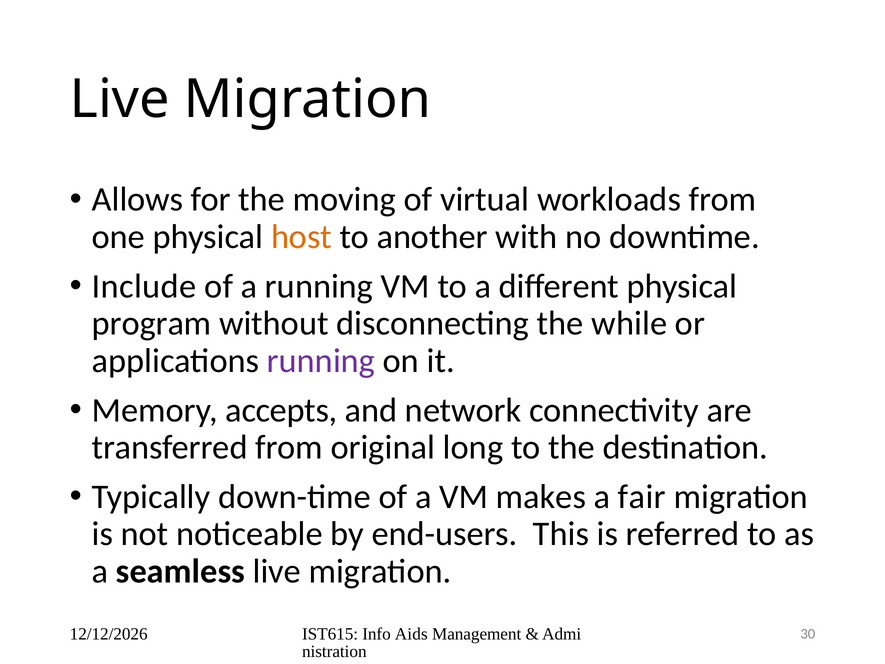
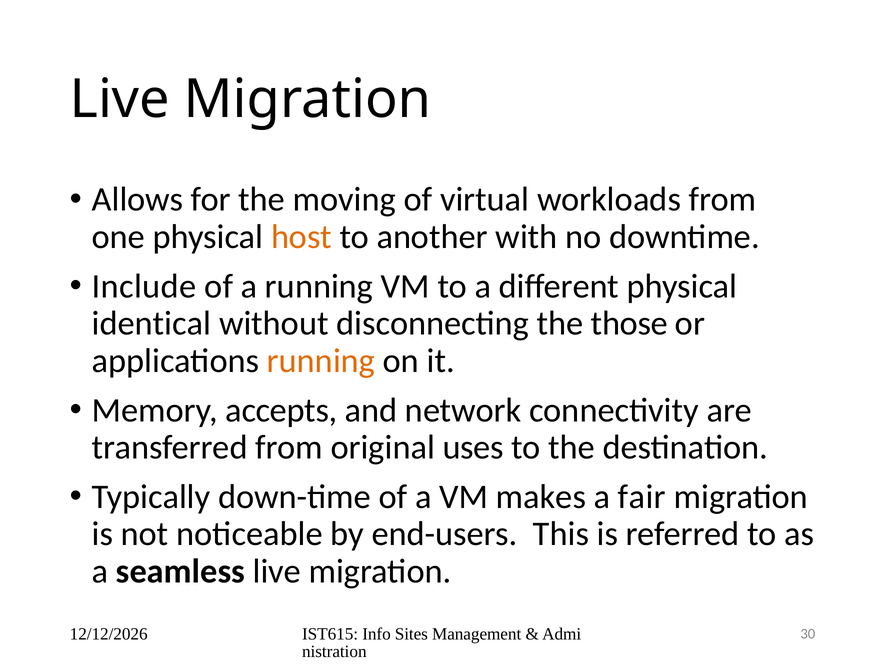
program: program -> identical (152, 323)
while: while -> those (629, 323)
running colour: purple -> orange (321, 361)
long: long -> uses (473, 447)
Aids: Aids -> Sites (411, 634)
